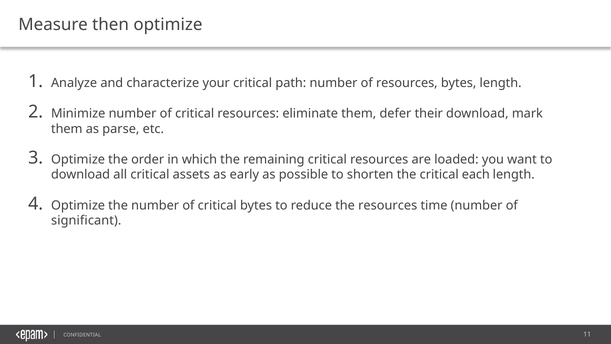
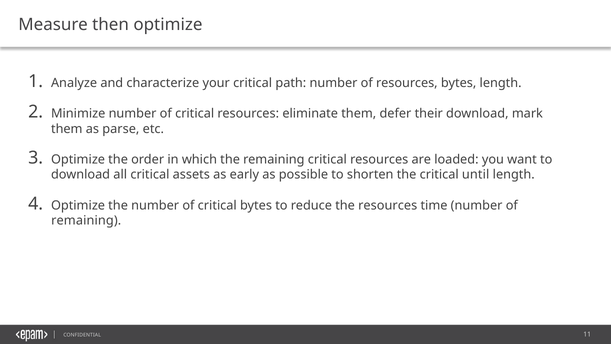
each: each -> until (476, 175)
significant: significant -> remaining (86, 220)
